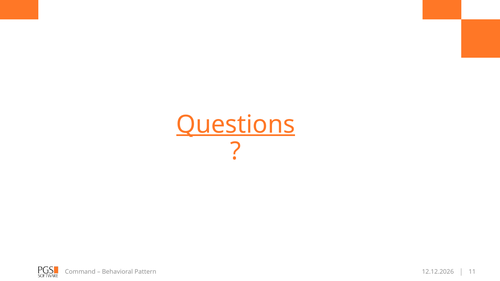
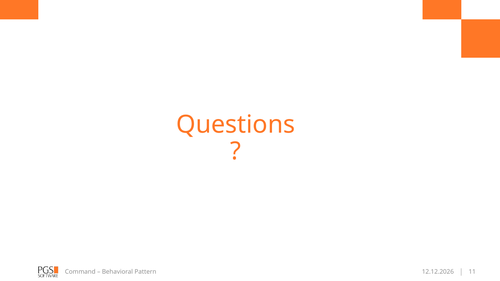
Questions underline: present -> none (236, 125)
